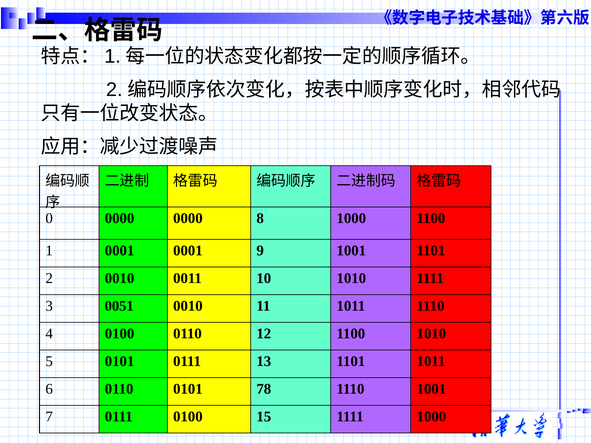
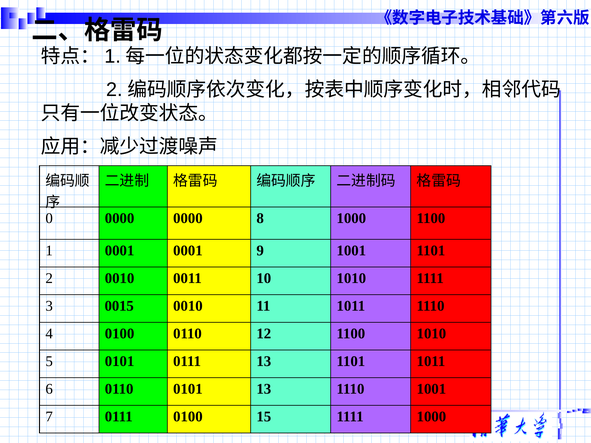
0051: 0051 -> 0015 (119, 306)
0101 78: 78 -> 13 (264, 389)
